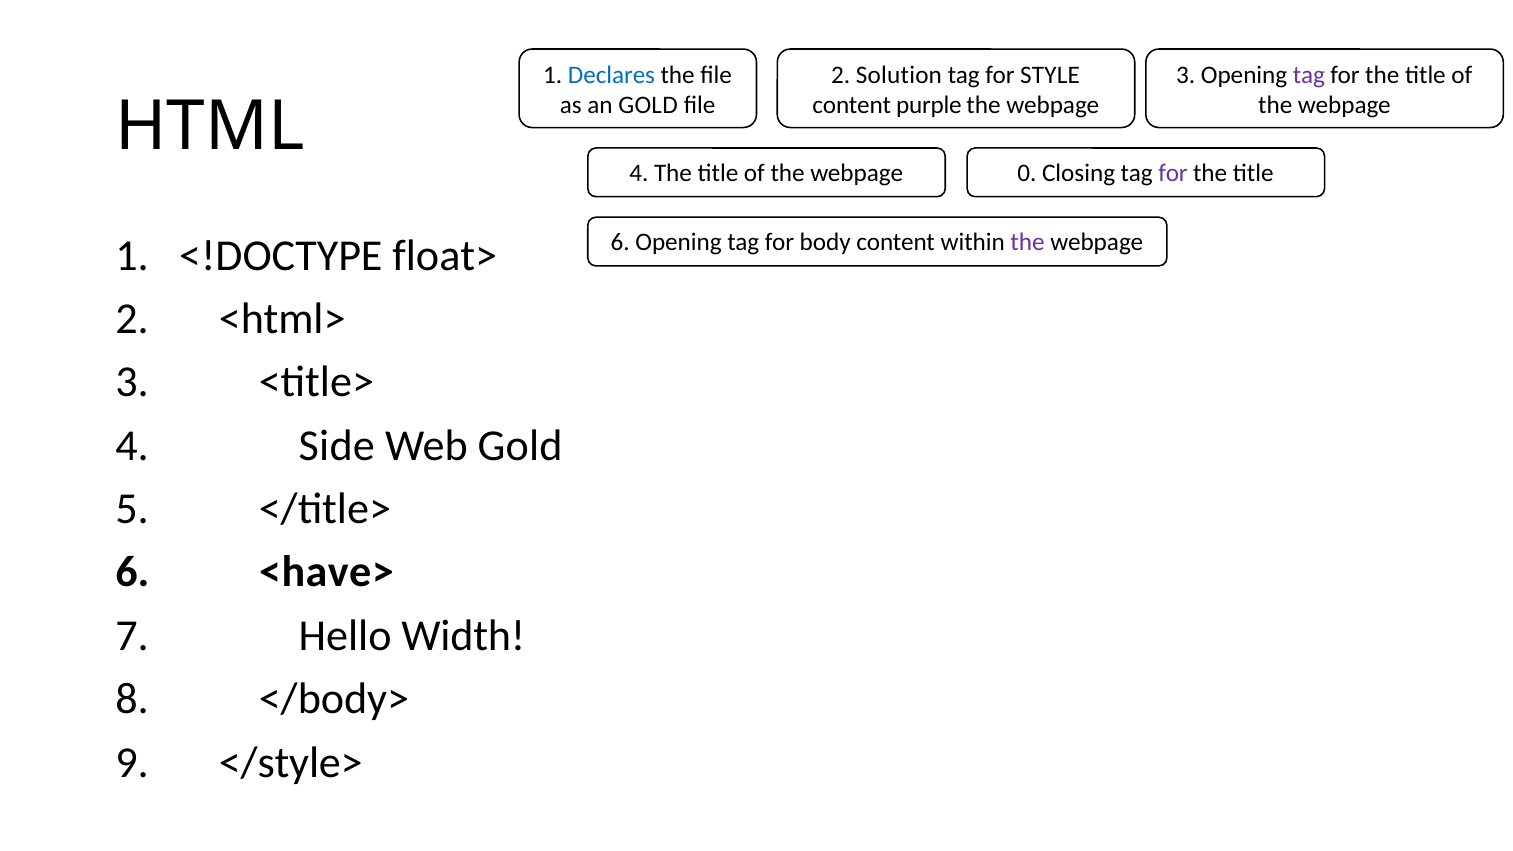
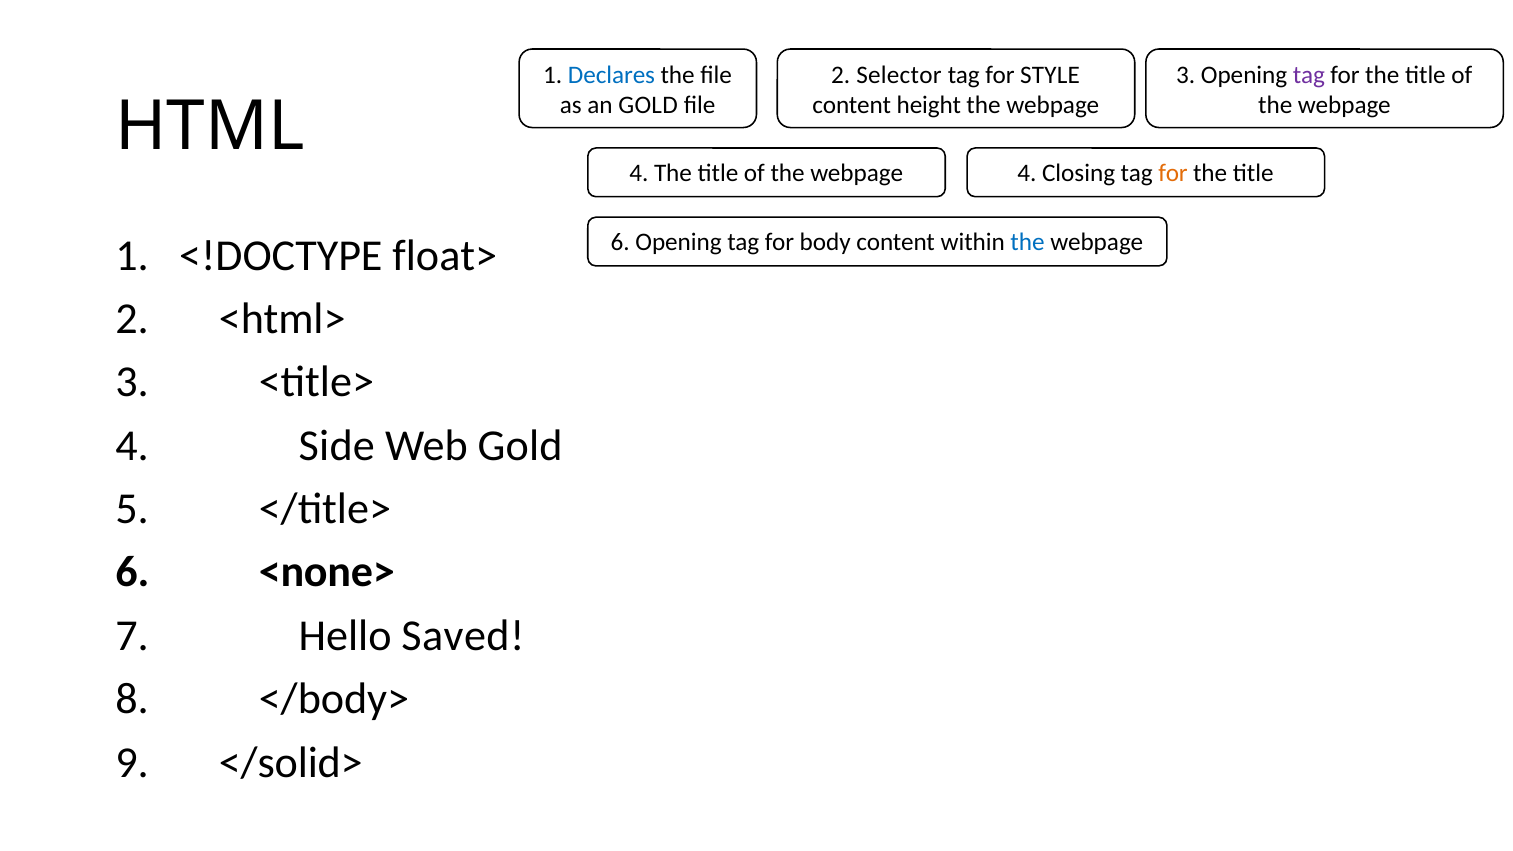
Solution: Solution -> Selector (899, 75)
purple: purple -> height (929, 106)
0: 0 -> 4 (1027, 173)
for colour: purple -> orange (1173, 173)
the colour: purple -> blue (1028, 242)
<have>: <have> -> <none> (327, 572)
Width: Width -> Saved (463, 636)
</style>: </style> -> </solid> (291, 763)
